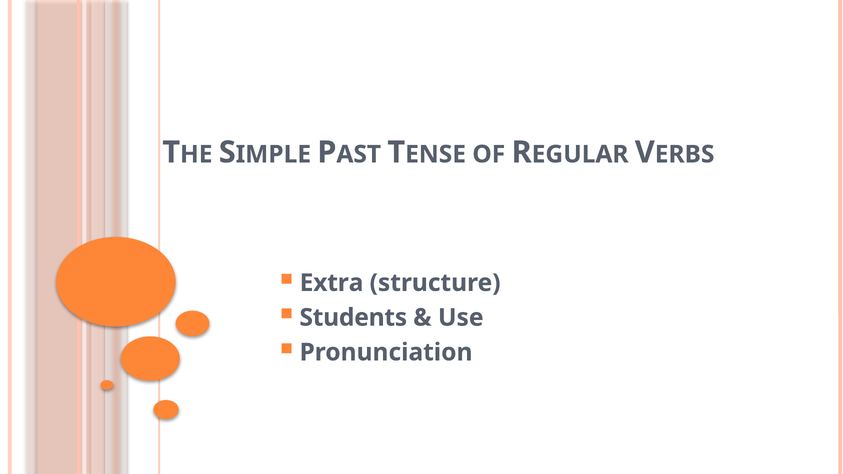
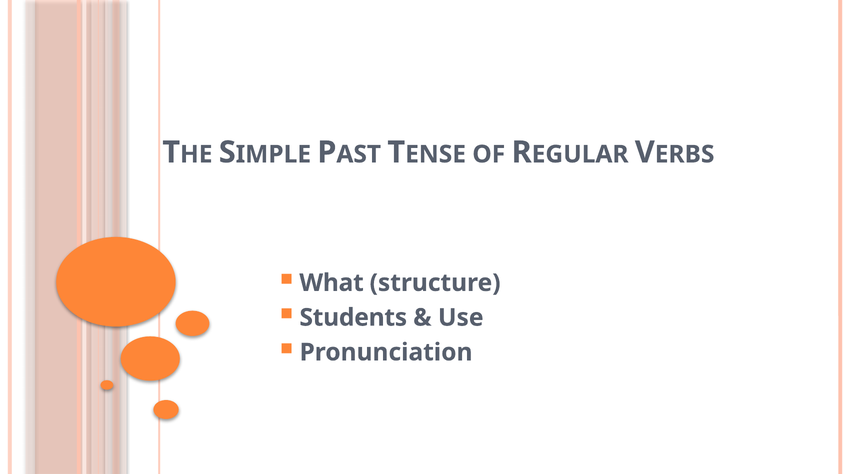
Extra: Extra -> What (332, 283)
